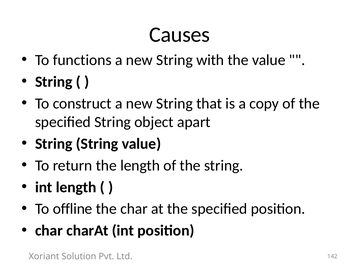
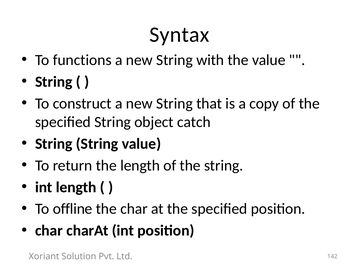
Causes: Causes -> Syntax (179, 35)
apart: apart -> catch (194, 122)
